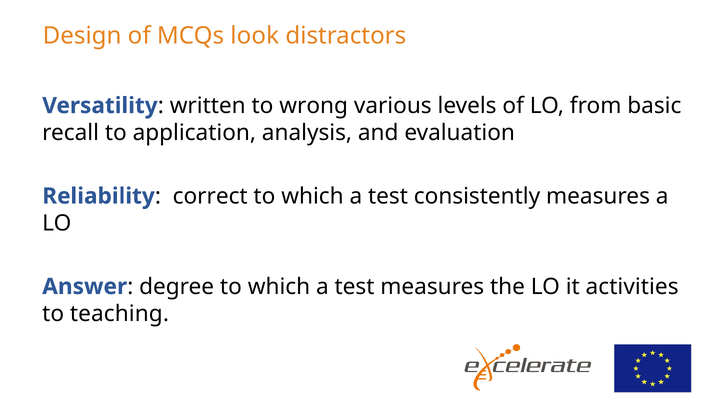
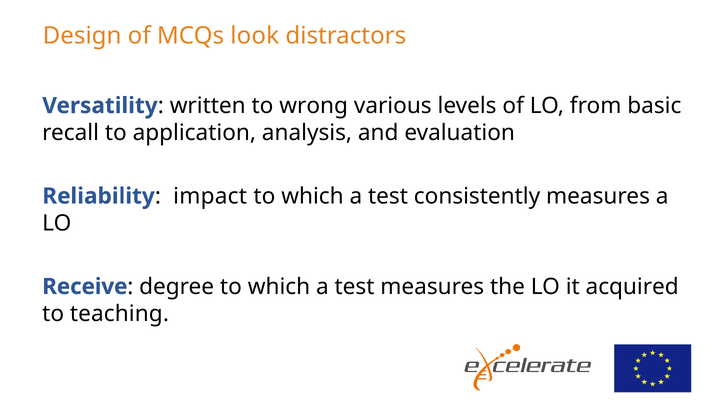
correct: correct -> impact (210, 196)
Answer: Answer -> Receive (85, 287)
activities: activities -> acquired (632, 287)
